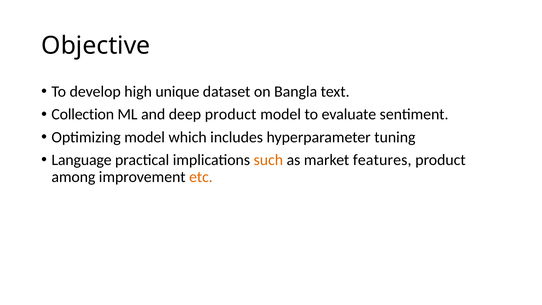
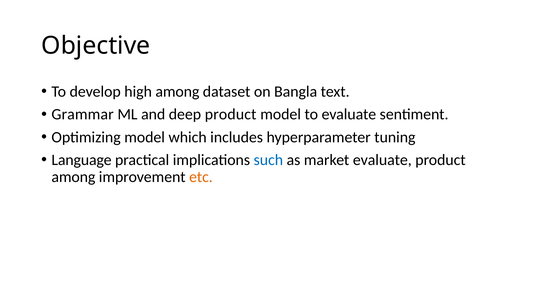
high unique: unique -> among (177, 92)
Collection: Collection -> Grammar (83, 114)
such colour: orange -> blue (268, 160)
market features: features -> evaluate (382, 160)
